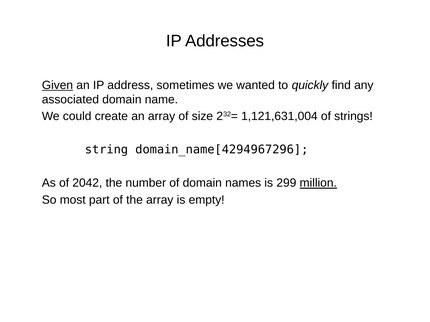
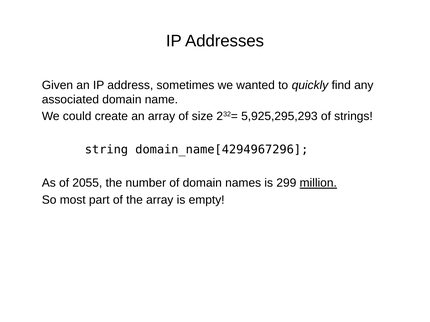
Given underline: present -> none (57, 85)
1,121,631,004: 1,121,631,004 -> 5,925,295,293 (279, 116)
2042: 2042 -> 2055 (87, 183)
